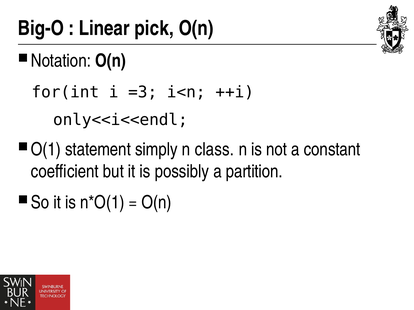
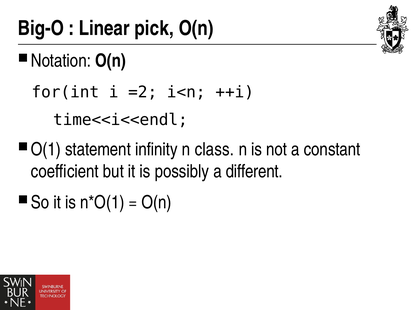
=3: =3 -> =2 (143, 92)
only<<i<<endl: only<<i<<endl -> time<<i<<endl (120, 120)
simply: simply -> infinity (156, 150)
partition: partition -> different (254, 172)
